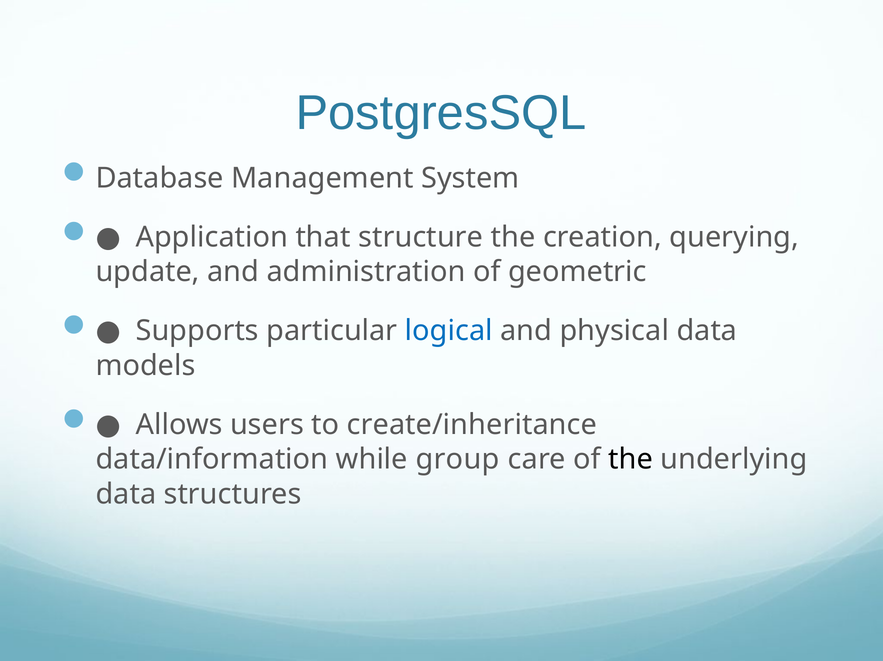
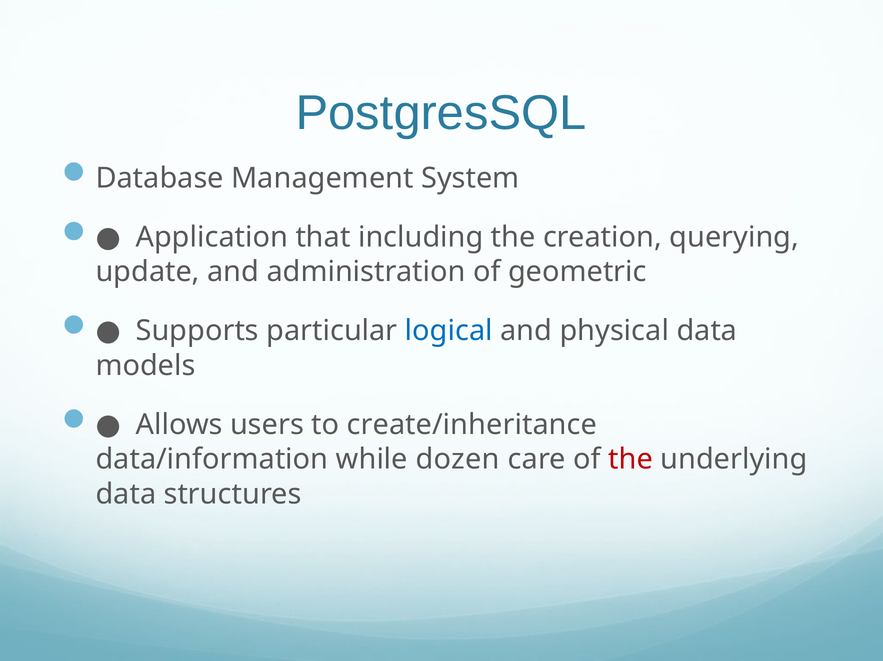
structure: structure -> including (421, 237)
group: group -> dozen (458, 460)
the colour: black -> red (631, 460)
